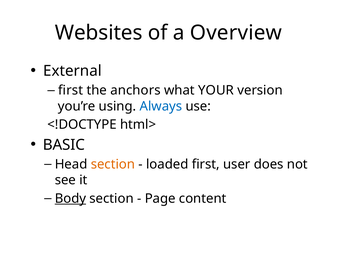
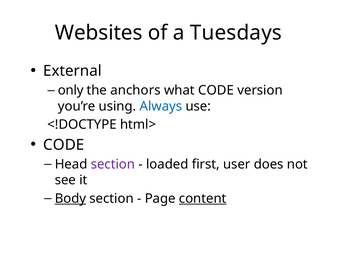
Overview: Overview -> Tuesdays (236, 33)
first: first -> only (71, 90)
what YOUR: YOUR -> CODE (216, 90)
BASIC: BASIC -> CODE (64, 145)
section colour: orange -> purple (113, 164)
content underline: none -> present (203, 198)
